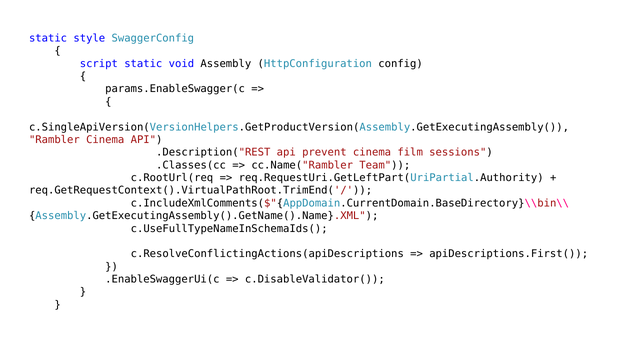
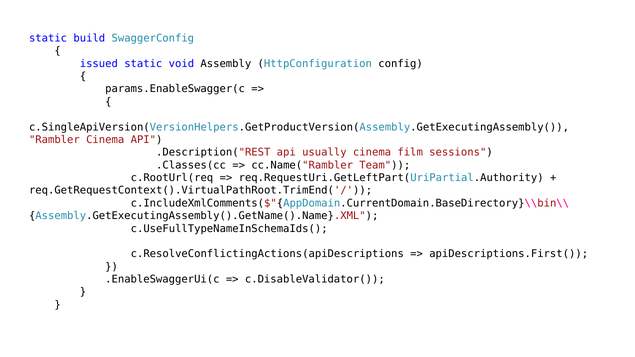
style: style -> build (89, 38)
script: script -> issued (99, 64)
prevent: prevent -> usually (324, 152)
